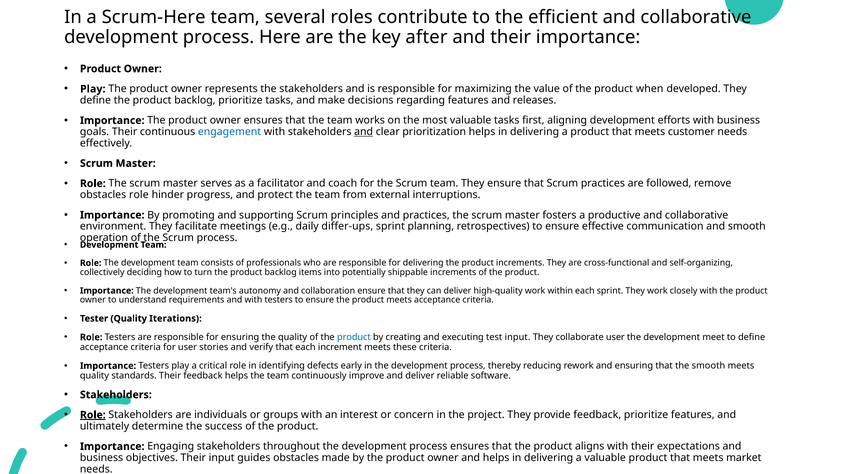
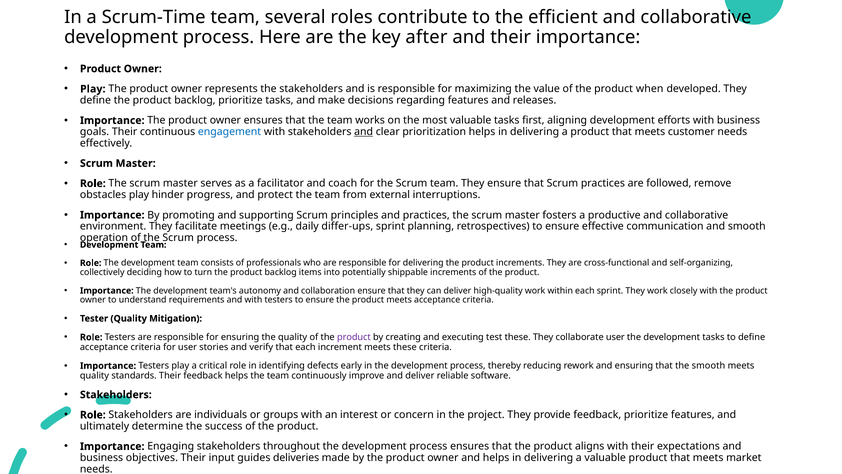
Scrum-Here: Scrum-Here -> Scrum-Time (154, 17)
obstacles role: role -> play (139, 195)
Iterations: Iterations -> Mitigation (176, 318)
product colour: blue -> purple (354, 337)
test input: input -> these (518, 337)
development meet: meet -> tasks (713, 337)
Role underline: present -> none (93, 415)
guides obstacles: obstacles -> deliveries (296, 457)
